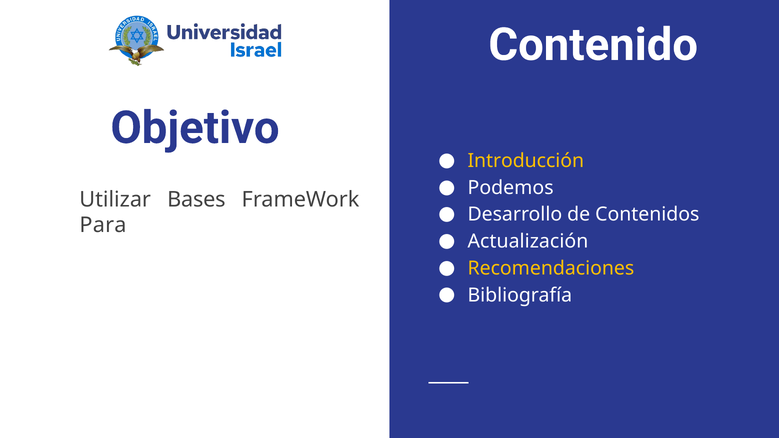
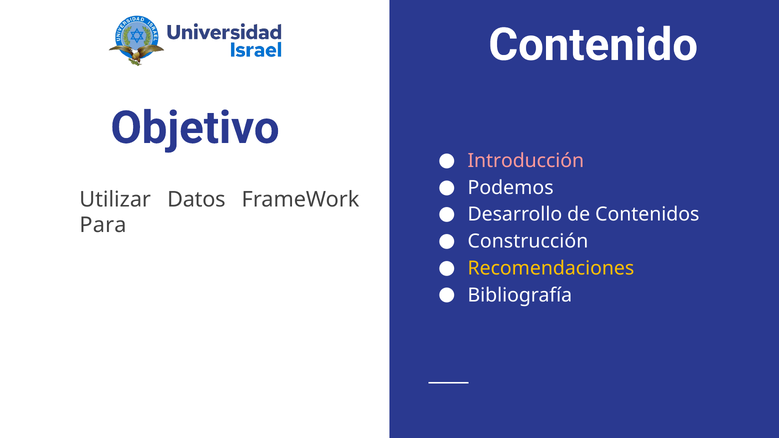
Introducción colour: yellow -> pink (526, 161)
Bases: Bases -> Datos (196, 199)
Actualización: Actualización -> Construcción (528, 242)
